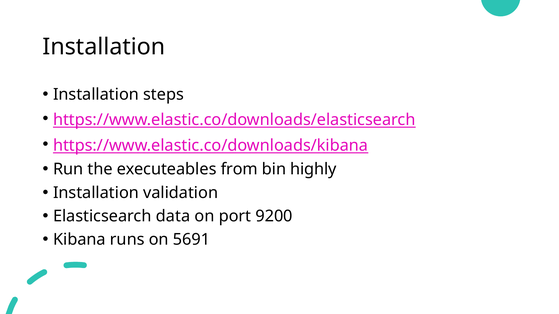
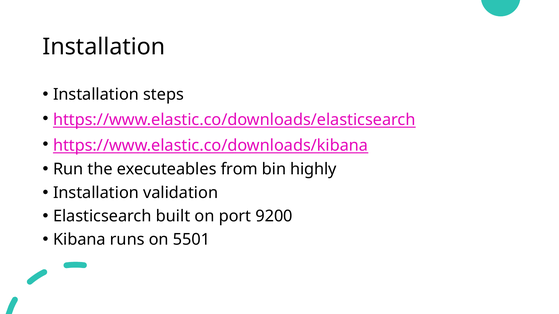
data: data -> built (173, 216)
5691: 5691 -> 5501 (192, 240)
